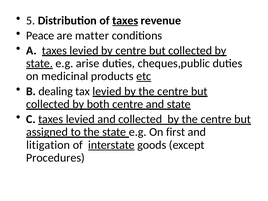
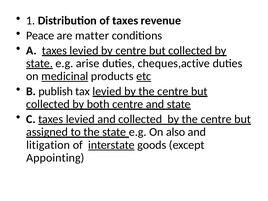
5: 5 -> 1 (31, 20)
taxes underline: present -> none (125, 20)
cheques,public: cheques,public -> cheques,active (174, 63)
medicinal underline: none -> present (65, 76)
dealing: dealing -> publish (56, 91)
first: first -> also (176, 132)
Procedures: Procedures -> Appointing (55, 158)
